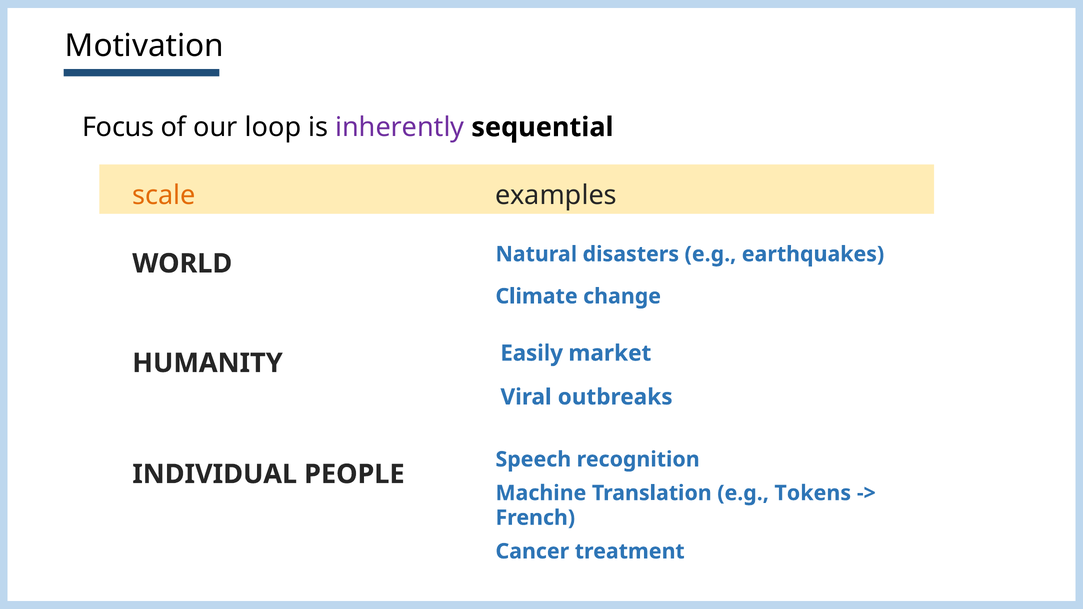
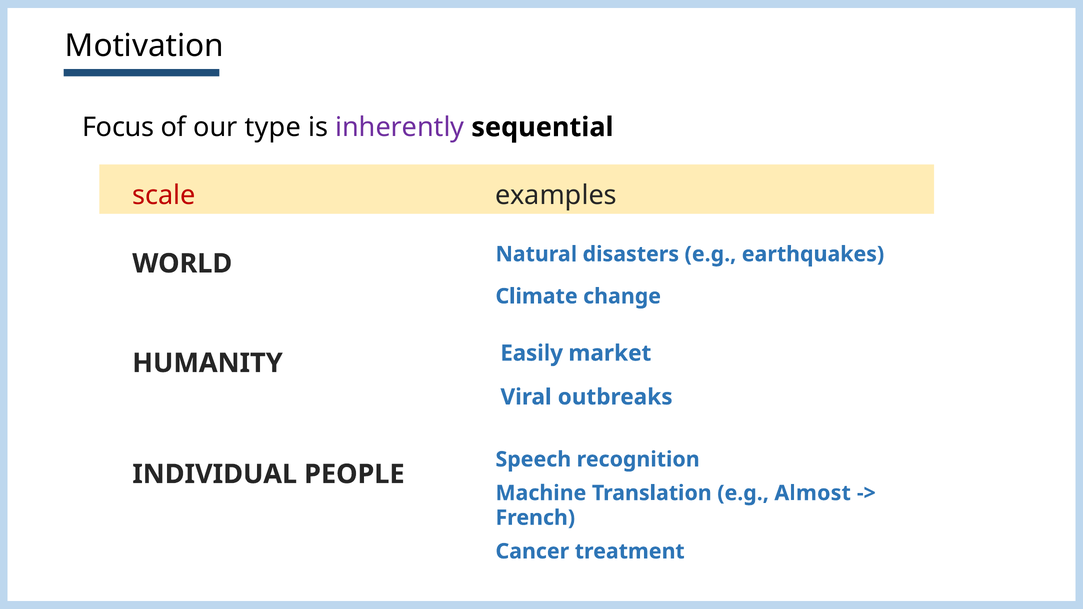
loop: loop -> type (273, 127)
scale colour: orange -> red (164, 195)
Tokens: Tokens -> Almost (813, 493)
